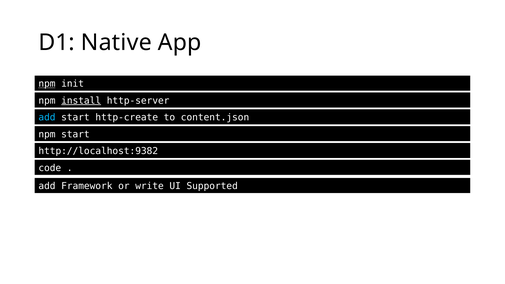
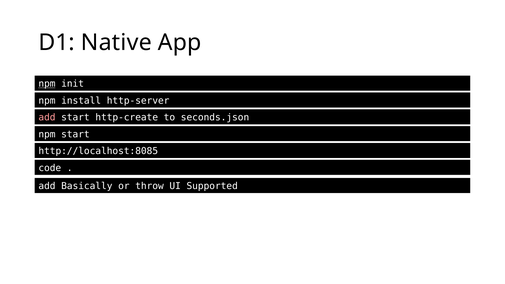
install underline: present -> none (81, 101)
add colour: light blue -> pink (47, 117)
content.json: content.json -> seconds.json (215, 117)
http://localhost:9382: http://localhost:9382 -> http://localhost:8085 (98, 151)
Framework: Framework -> Basically (87, 186)
write: write -> throw (150, 186)
